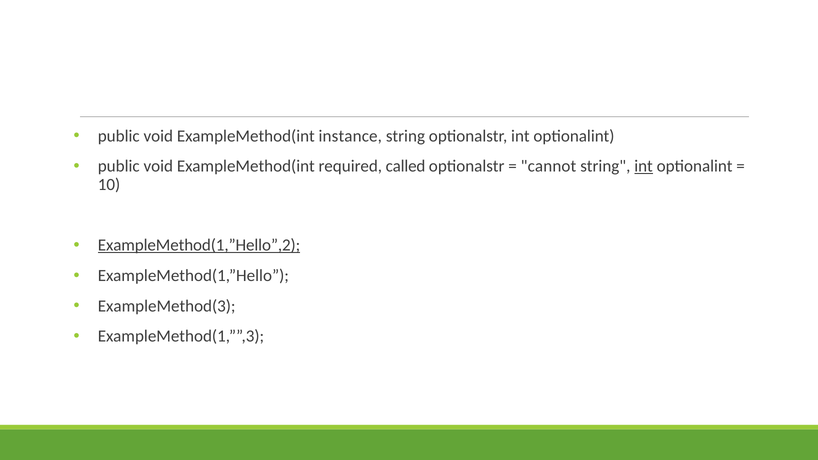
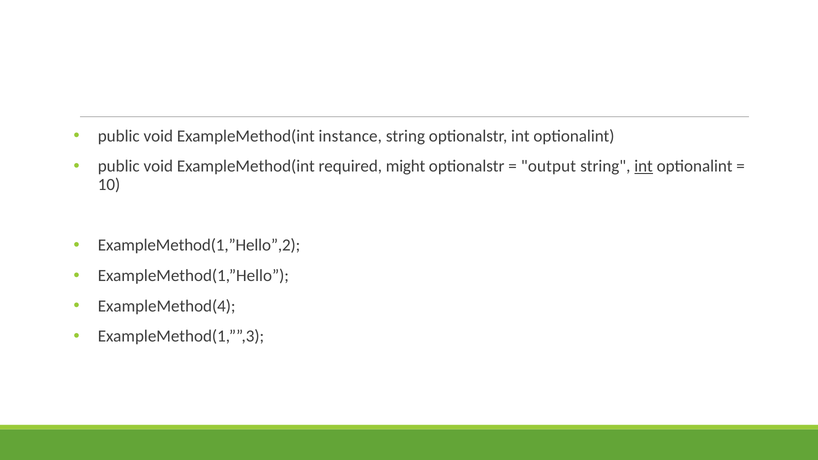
called: called -> might (406, 166)
cannot: cannot -> output (548, 166)
ExampleMethod(1,”Hello”,2 underline: present -> none (199, 245)
ExampleMethod(3: ExampleMethod(3 -> ExampleMethod(4 (167, 306)
